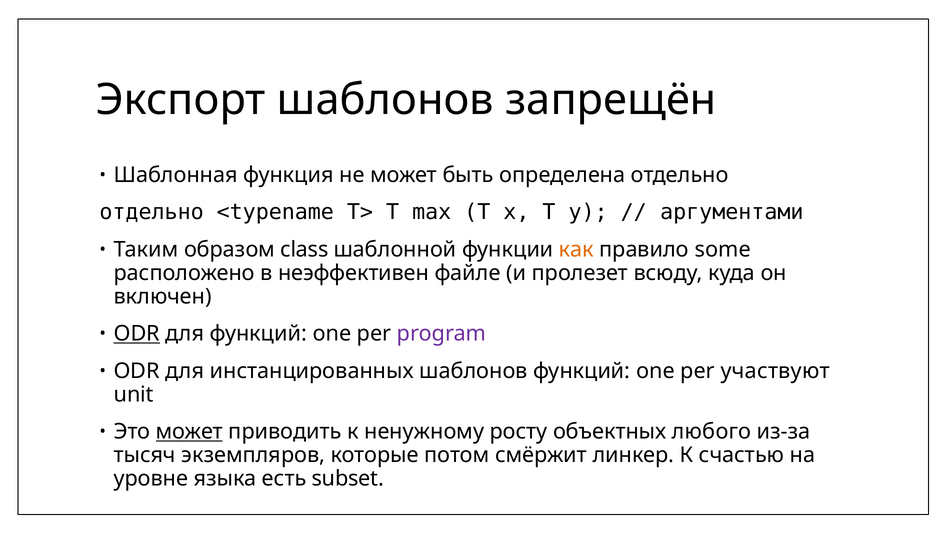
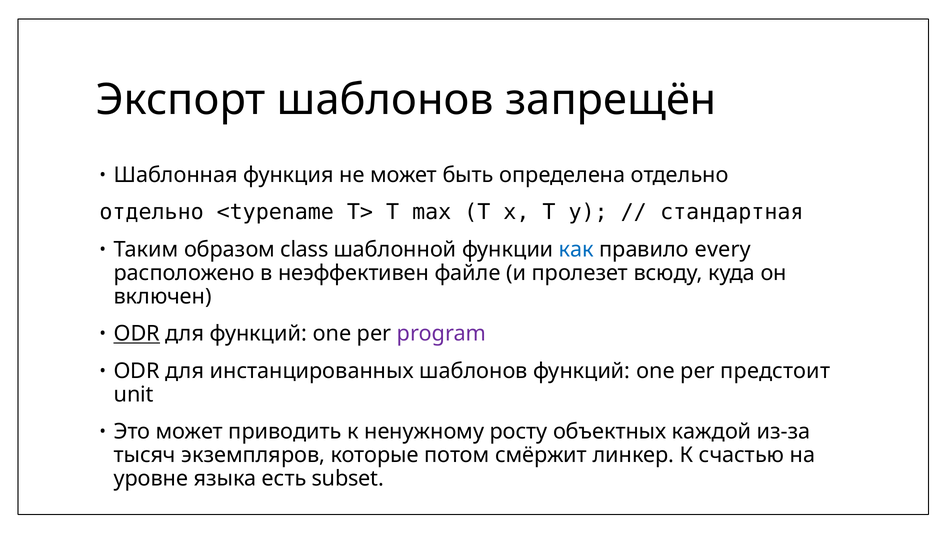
аргументами: аргументами -> стандартная (732, 212)
как colour: orange -> blue (576, 249)
some: some -> every (723, 249)
участвуют: участвуют -> предстоит (775, 371)
может underline: present -> none (189, 431)
любого: любого -> каждой (712, 431)
